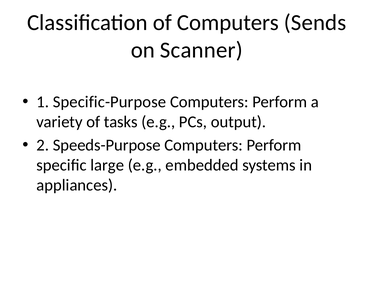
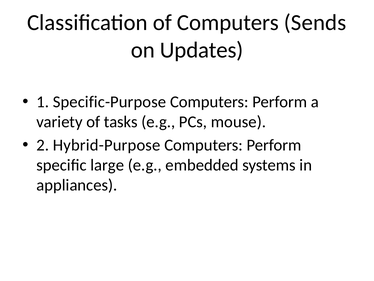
Scanner: Scanner -> Updates (202, 50)
output: output -> mouse (238, 122)
Speeds-Purpose: Speeds-Purpose -> Hybrid-Purpose (107, 145)
